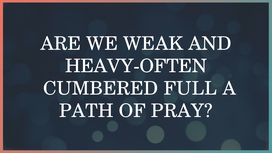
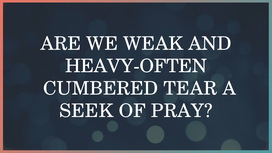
FULL: FULL -> TEAR (190, 89)
PATH: PATH -> SEEK (86, 111)
